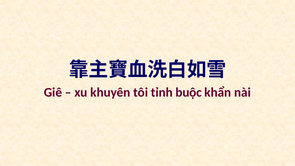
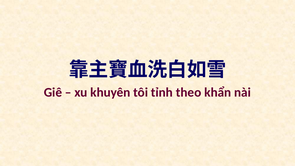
buộc: buộc -> theo (189, 92)
